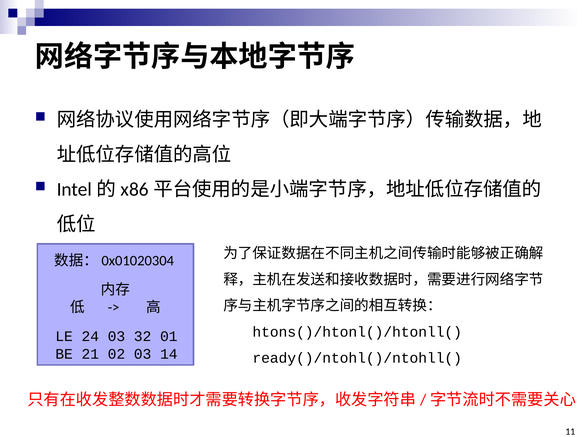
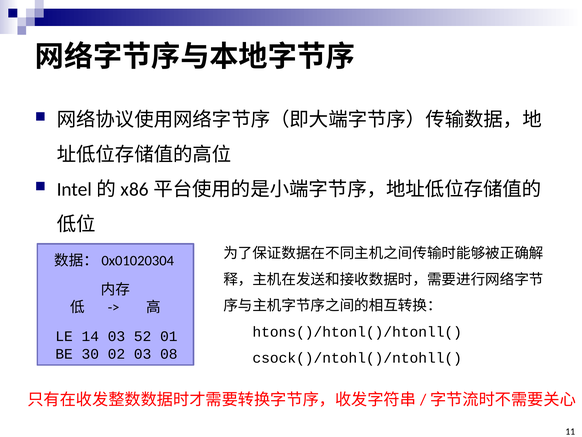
24: 24 -> 14 (90, 336)
32: 32 -> 52 (143, 336)
21: 21 -> 30 (90, 354)
14: 14 -> 08 (169, 354)
ready()/ntohl()/ntohll(: ready()/ntohl()/ntohll( -> csock()/ntohl()/ntohll( (357, 358)
